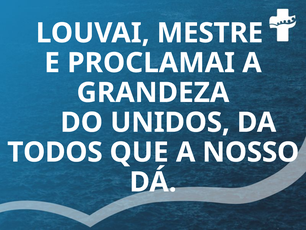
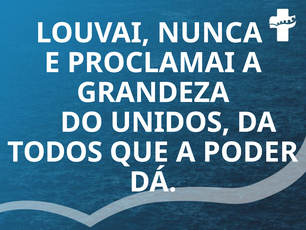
MESTRE: MESTRE -> NUNCA (210, 33)
NOSSO: NOSSO -> PODER (250, 152)
